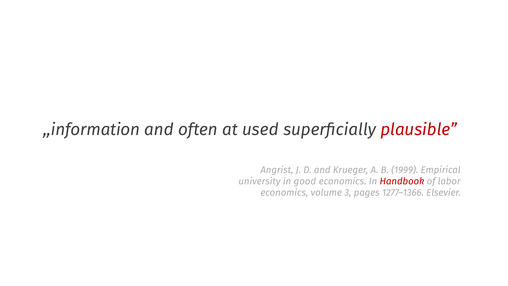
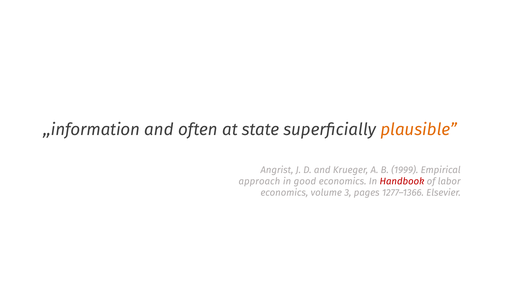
used: used -> state (261, 129)
plausible colour: red -> orange (419, 129)
university: university -> approach (259, 181)
